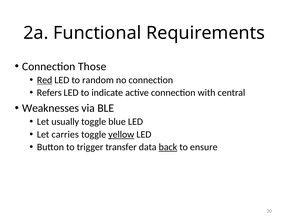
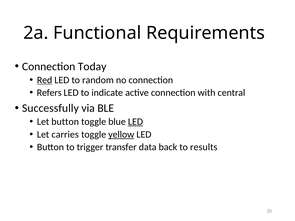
Those: Those -> Today (92, 67)
Weaknesses: Weaknesses -> Successfully (51, 108)
Let usually: usually -> button (65, 122)
LED underline: none -> present (135, 122)
back underline: present -> none (168, 147)
ensure: ensure -> results (204, 147)
